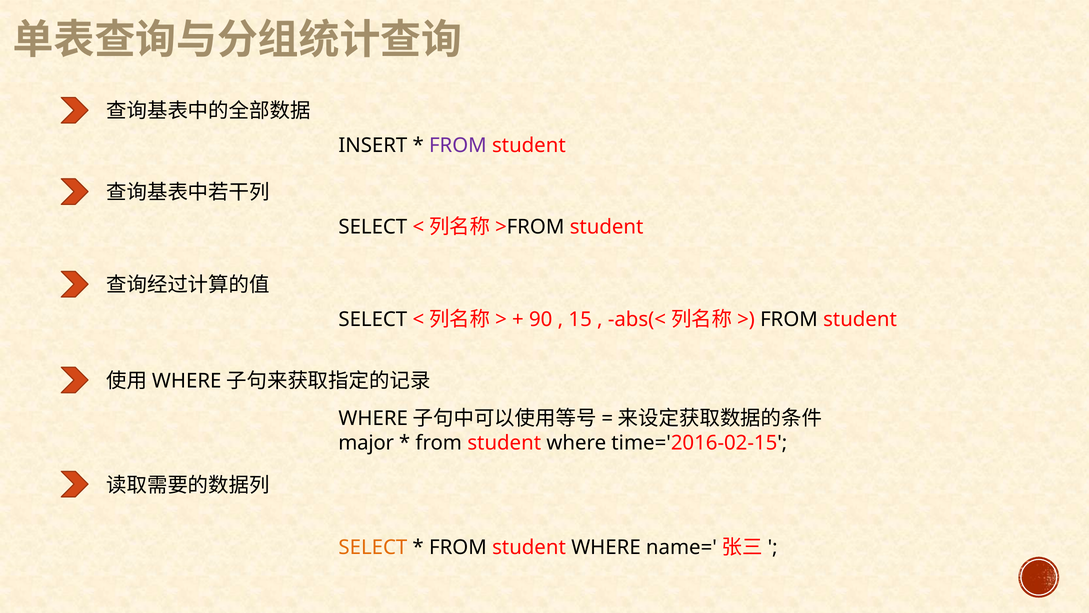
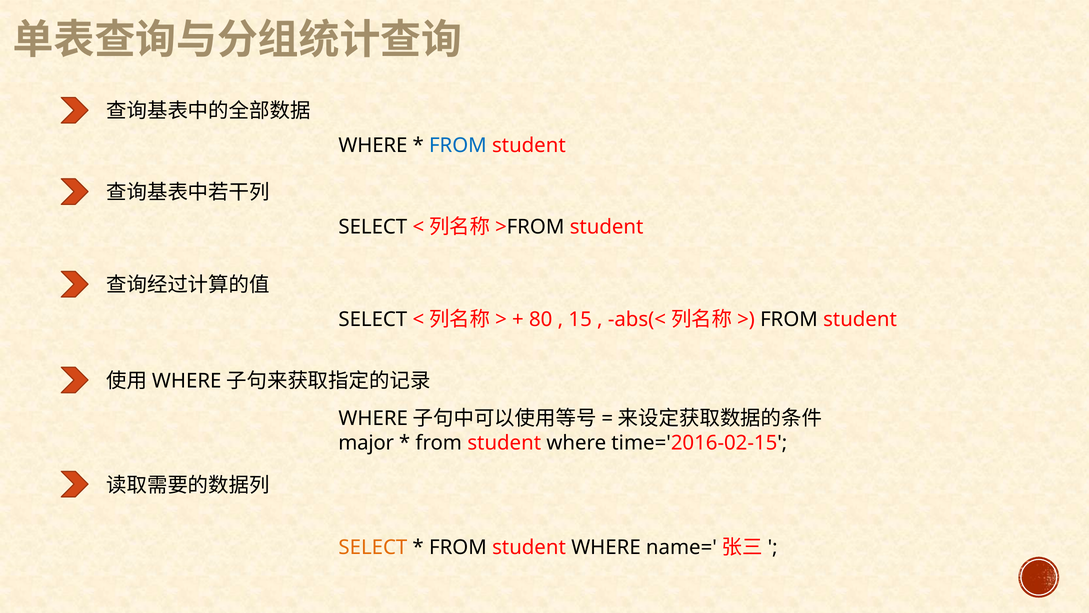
INSERT: INSERT -> WHERE (373, 146)
FROM colour: purple -> blue (458, 146)
90: 90 -> 80 (541, 319)
